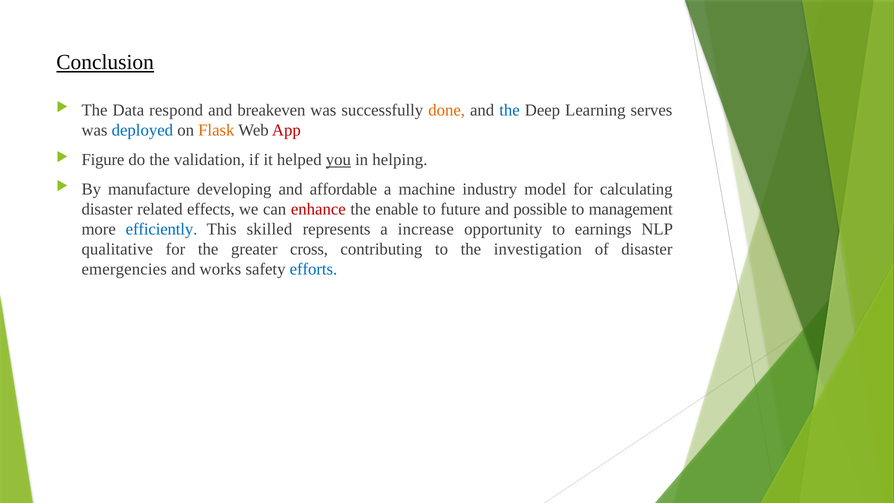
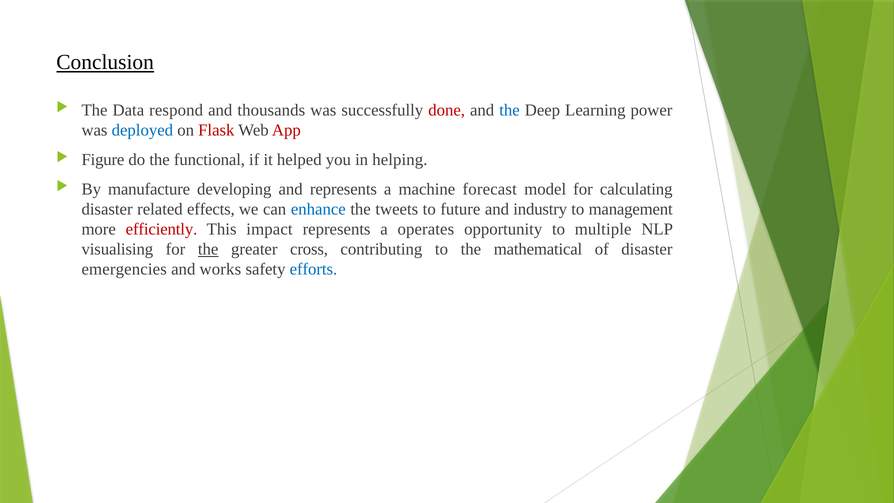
breakeven: breakeven -> thousands (271, 110)
done colour: orange -> red (447, 110)
serves: serves -> power (651, 110)
Flask colour: orange -> red (216, 130)
validation: validation -> functional (209, 160)
you underline: present -> none (338, 160)
and affordable: affordable -> represents (343, 189)
industry: industry -> forecast (490, 189)
enhance colour: red -> blue (318, 209)
enable: enable -> tweets (397, 209)
possible: possible -> industry (540, 209)
efficiently colour: blue -> red (162, 229)
skilled: skilled -> impact (270, 229)
increase: increase -> operates (426, 229)
earnings: earnings -> multiple (603, 229)
qualitative: qualitative -> visualising (117, 249)
the underline: none -> present (208, 249)
investigation: investigation -> mathematical (538, 249)
